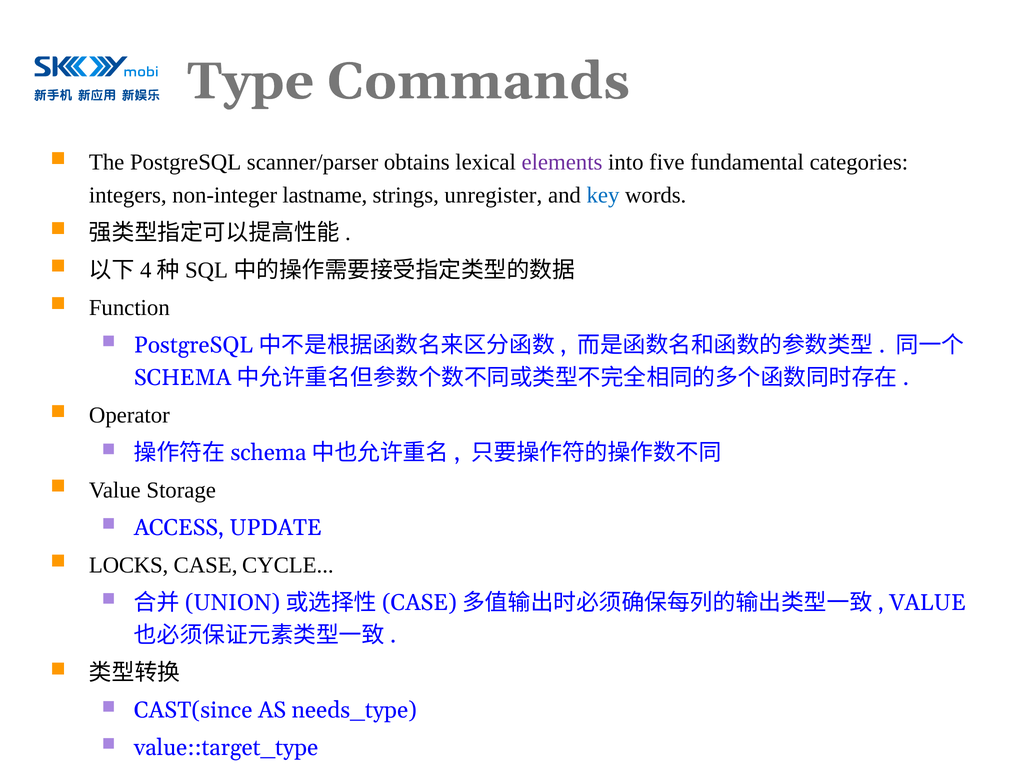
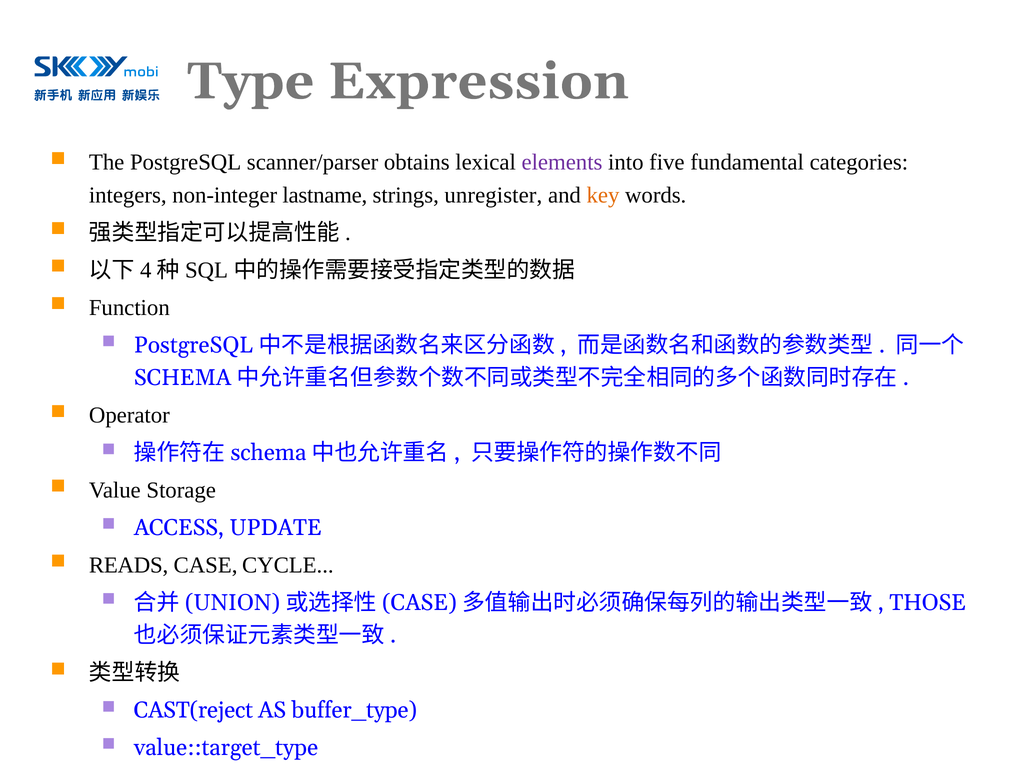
Commands: Commands -> Expression (478, 81)
key colour: blue -> orange (603, 195)
LOCKS: LOCKS -> READS (129, 565)
VALUE: VALUE -> THOSE (928, 603)
CAST(since: CAST(since -> CAST(reject (193, 710)
needs_type: needs_type -> buffer_type (354, 710)
